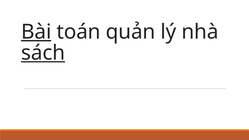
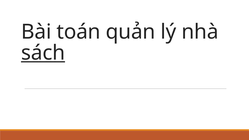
Bài underline: present -> none (36, 32)
